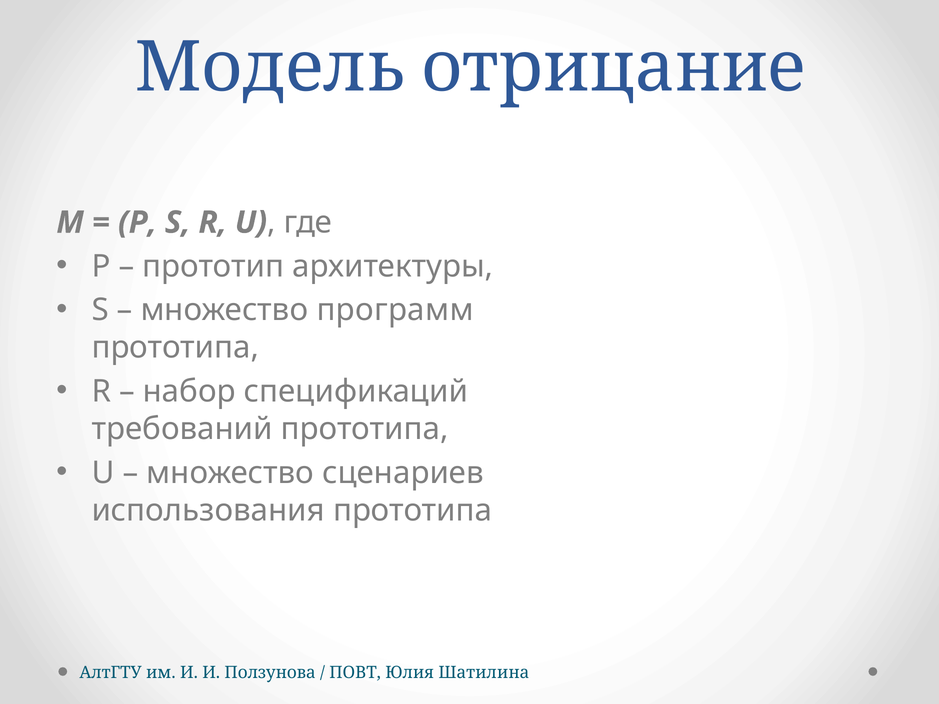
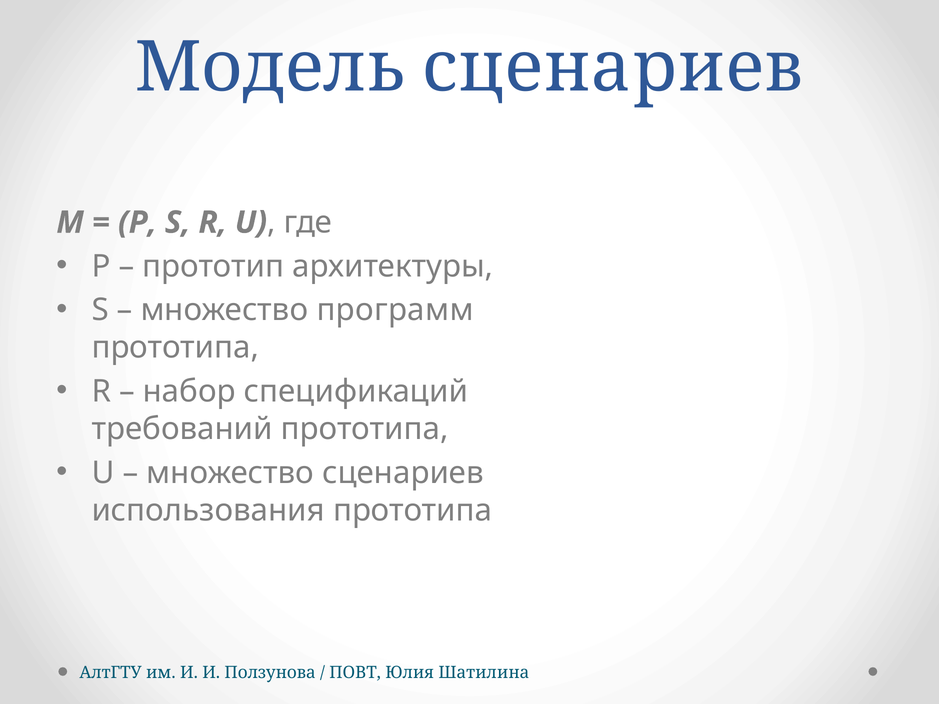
Модель отрицание: отрицание -> сценариев (613, 68)
